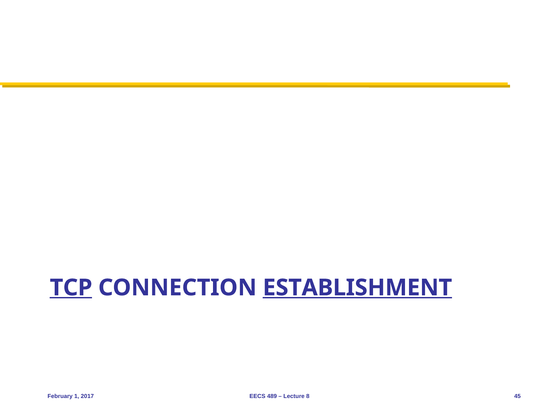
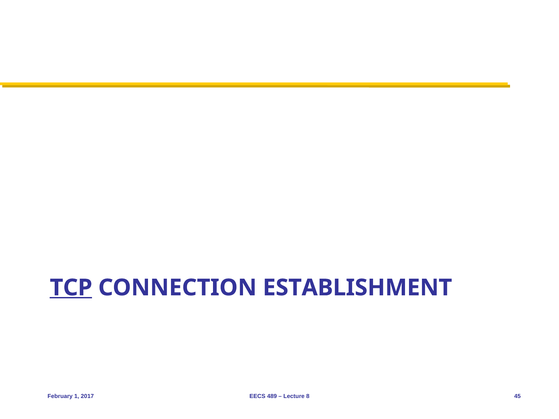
ESTABLISHMENT underline: present -> none (357, 288)
